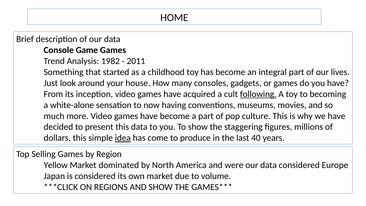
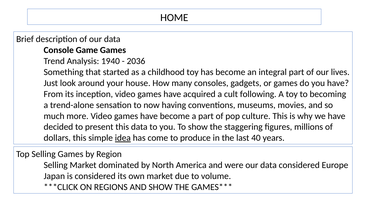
1982: 1982 -> 1940 (111, 61)
2011: 2011 -> 2036 (136, 61)
following underline: present -> none (258, 94)
white-alone: white-alone -> trend-alone (72, 105)
Yellow: Yellow -> Selling (56, 165)
